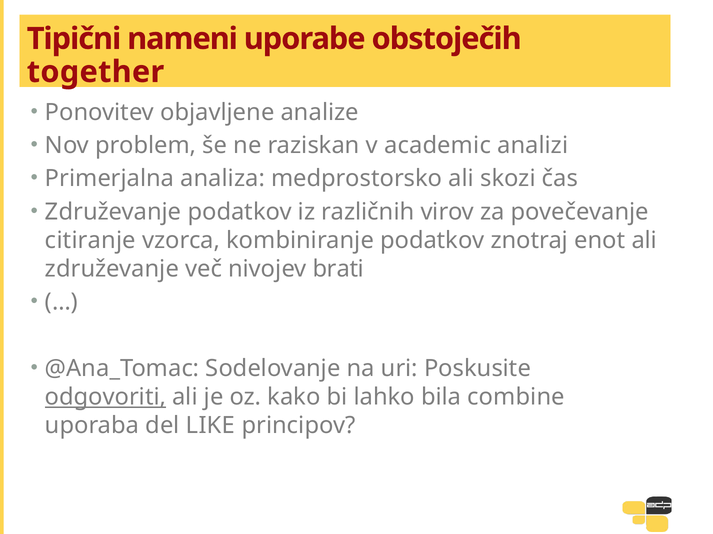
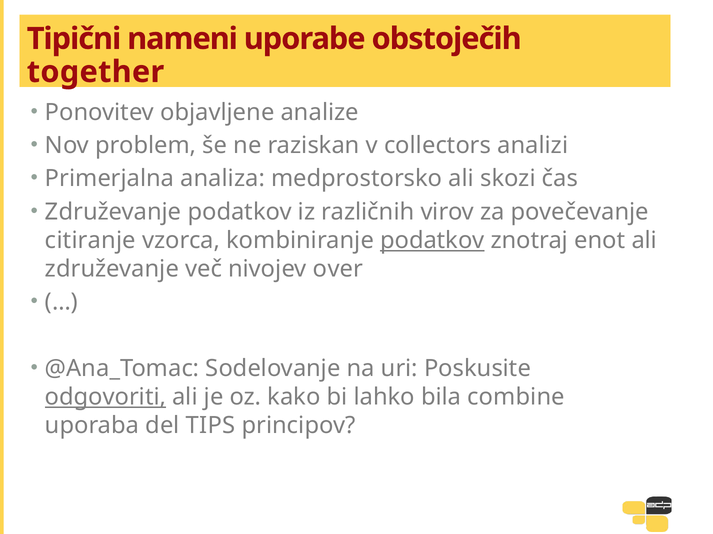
academic: academic -> collectors (438, 146)
podatkov underline: none -> present (432, 241)
brati: brati -> over (338, 269)
LIKE: LIKE -> TIPS (211, 426)
